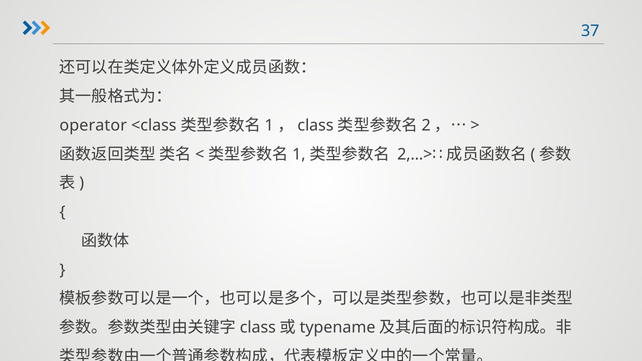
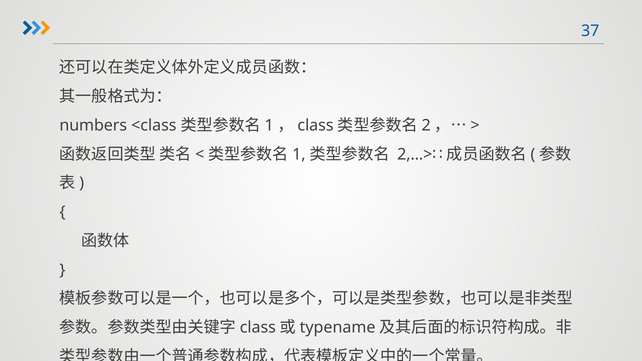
operator: operator -> numbers (93, 125)
